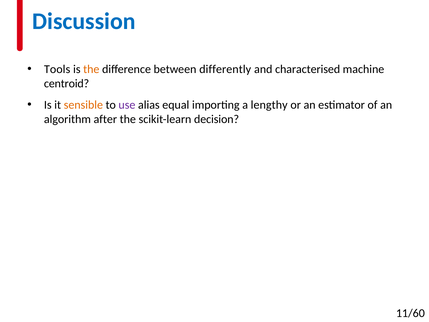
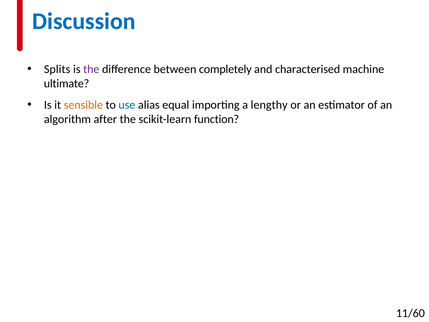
Tools: Tools -> Splits (57, 69)
the colour: orange -> purple (91, 69)
differently: differently -> completely (225, 69)
centroid: centroid -> ultimate (67, 83)
use colour: purple -> blue (127, 105)
decision: decision -> function (217, 119)
